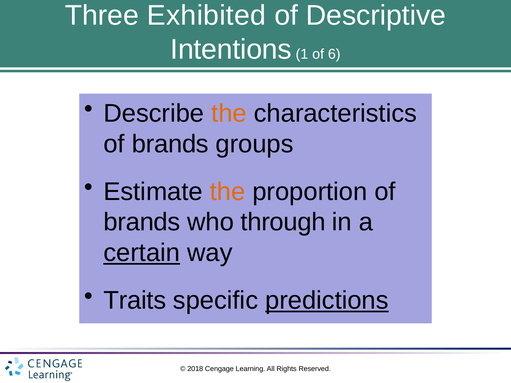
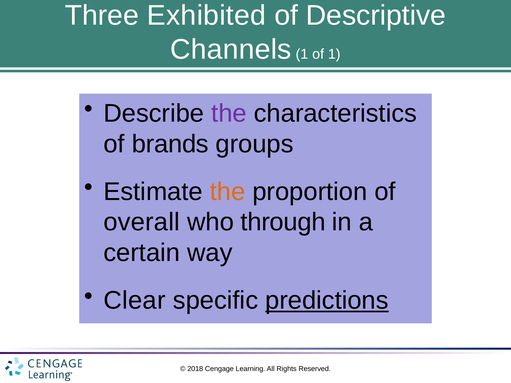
Intentions: Intentions -> Channels (231, 50)
of 6: 6 -> 1 (334, 54)
the colour: orange -> purple (229, 113)
brands: brands -> overall (142, 222)
certain underline: present -> none (142, 253)
Traits: Traits -> Clear (135, 301)
